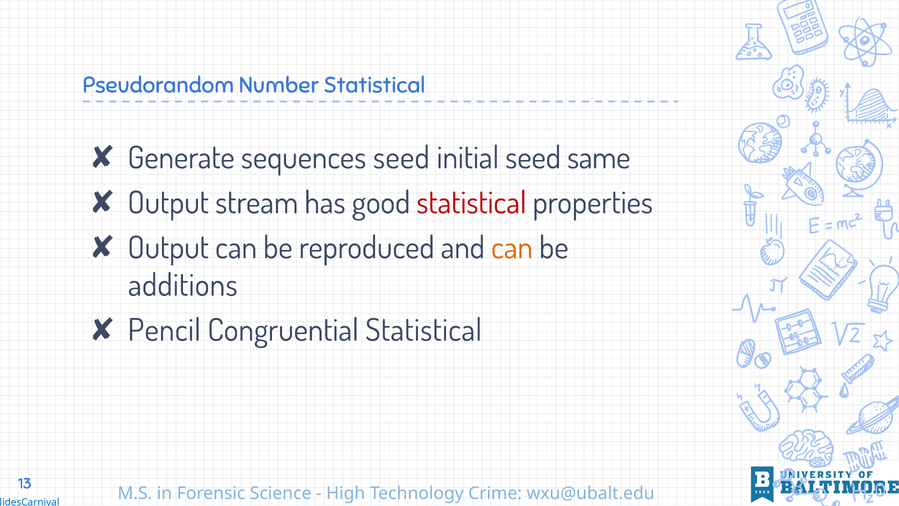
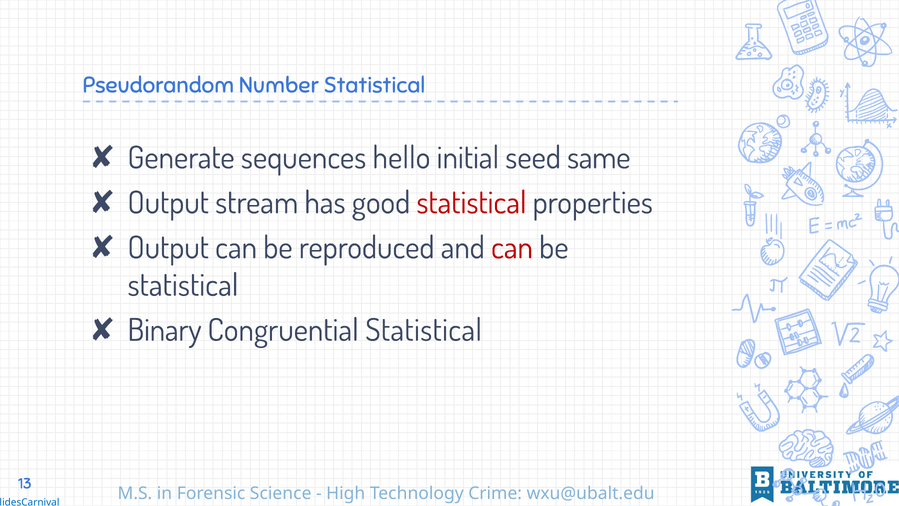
sequences seed: seed -> hello (401, 158)
can colour: orange -> red (512, 248)
additions: additions -> statistical (183, 285)
Pencil: Pencil -> Binary (165, 330)
